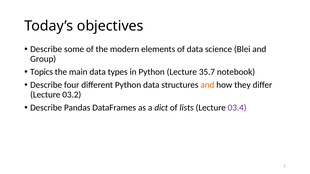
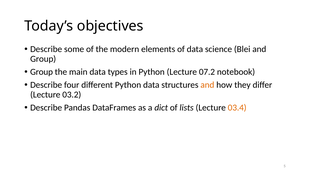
Topics: Topics -> Group (42, 72)
35.7: 35.7 -> 07.2 (207, 72)
03.4 colour: purple -> orange (237, 108)
